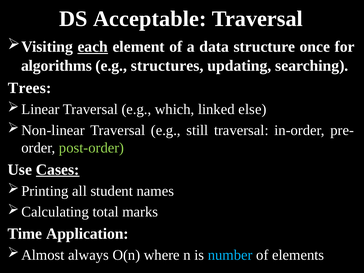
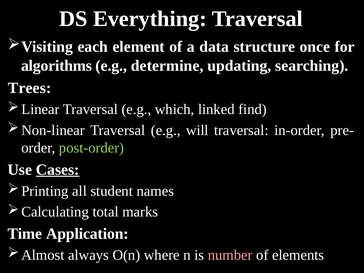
Acceptable: Acceptable -> Everything (150, 19)
each underline: present -> none (93, 47)
structures: structures -> determine (167, 66)
else: else -> find (253, 109)
still: still -> will (197, 130)
number colour: light blue -> pink (230, 255)
